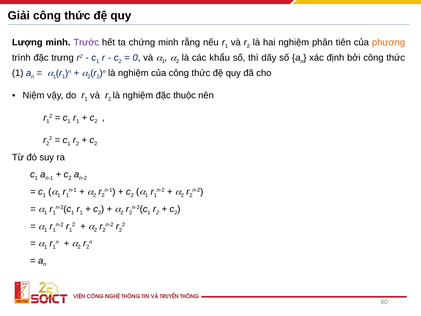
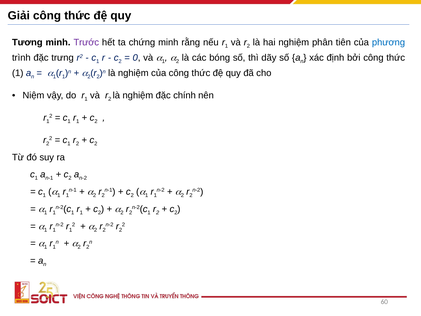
Lượng: Lượng -> Tương (27, 42)
phương colour: orange -> blue (388, 42)
khẩu: khẩu -> bóng (220, 58)
thuộc: thuộc -> chính (185, 95)
